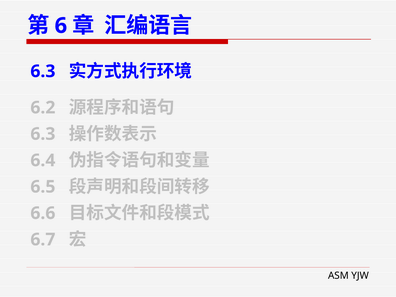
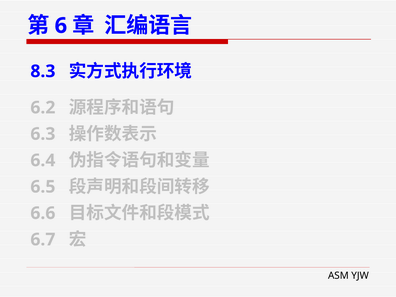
6.3: 6.3 -> 8.3 (43, 71)
